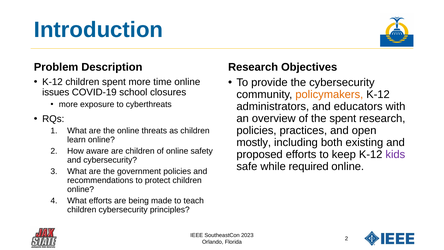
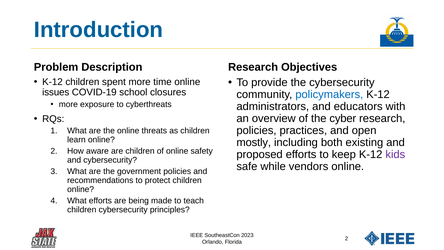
policymakers colour: orange -> blue (329, 95)
the spent: spent -> cyber (343, 118)
required: required -> vendors (309, 166)
